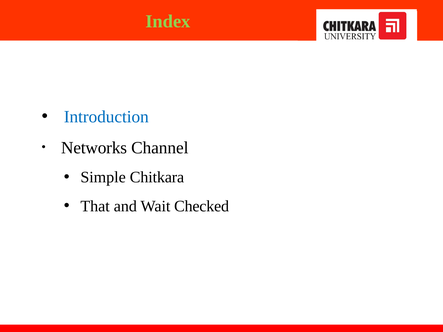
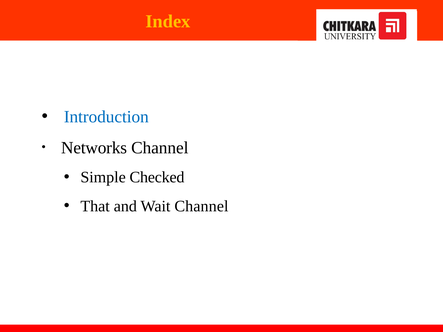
Index colour: light green -> yellow (168, 22)
Chitkara: Chitkara -> Checked (157, 177)
Wait Checked: Checked -> Channel (201, 206)
